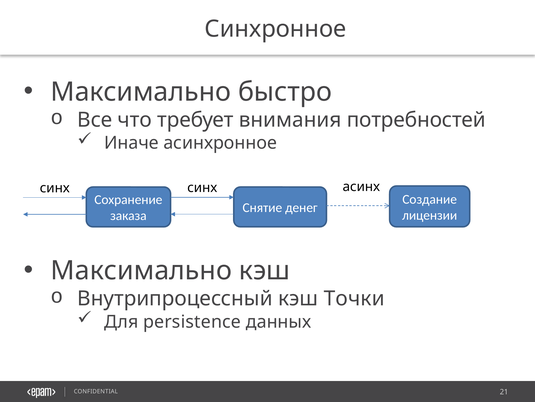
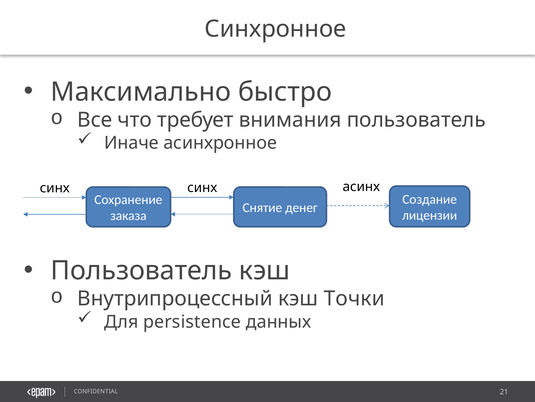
внимания потребностей: потребностей -> пользователь (416, 120)
Максимально: Максимально -> Пользователь (141, 270)
